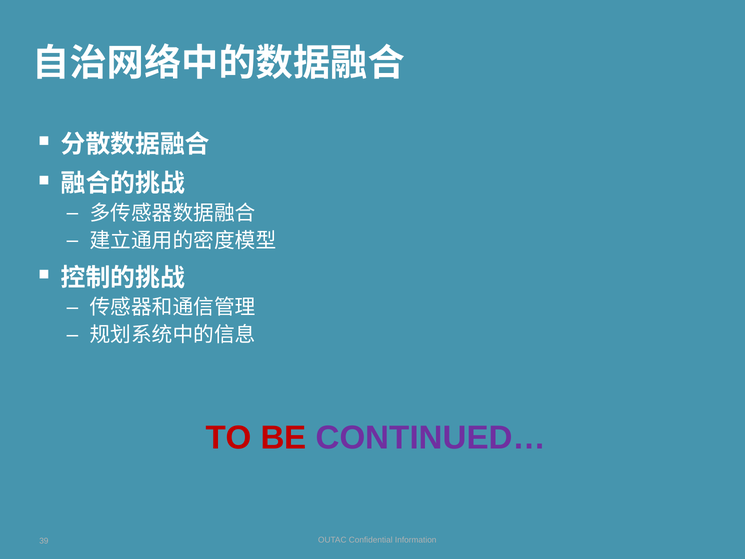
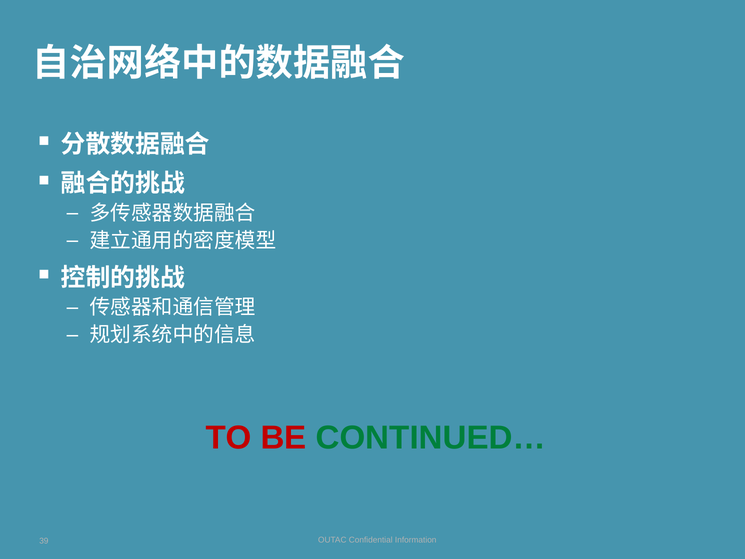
CONTINUED… colour: purple -> green (431, 438)
